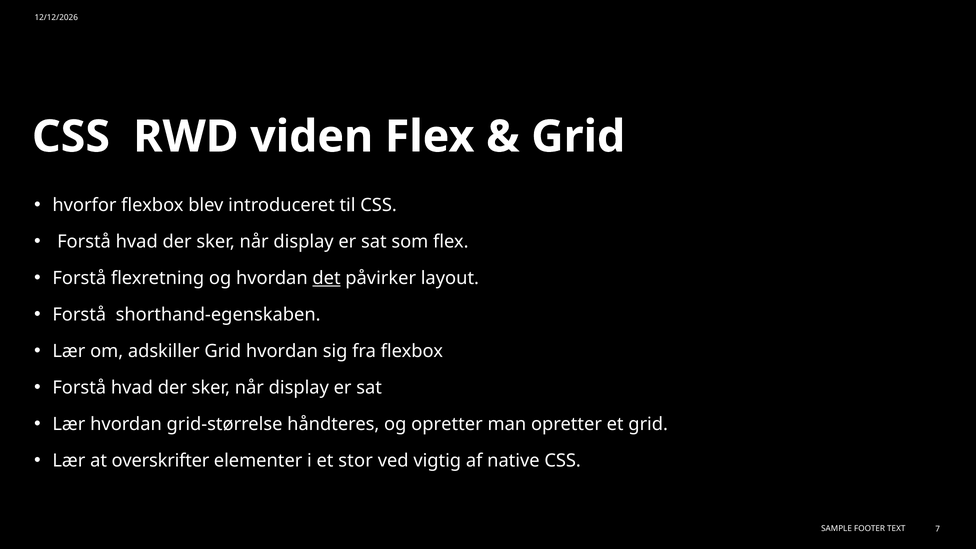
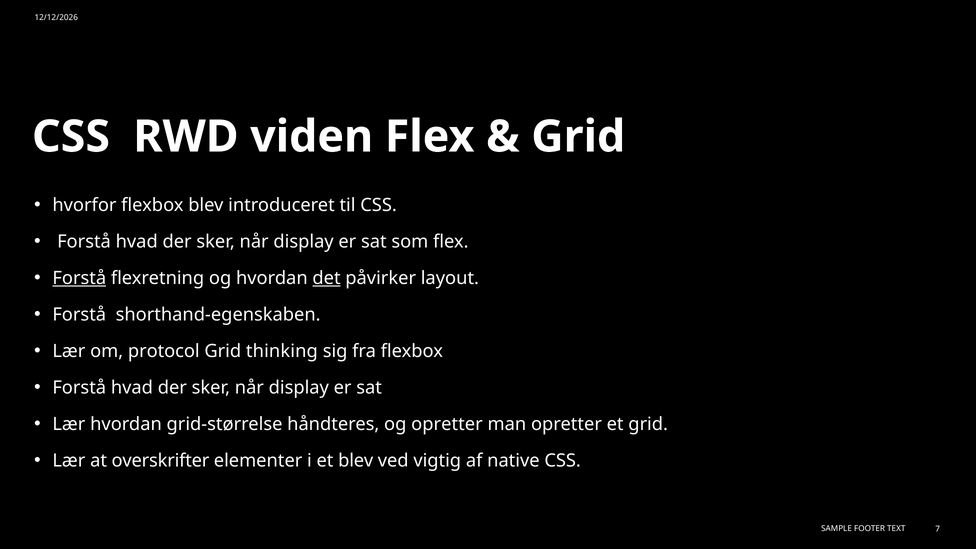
Forstå underline: none -> present (79, 278)
adskiller: adskiller -> protocol (164, 351)
Grid hvordan: hvordan -> thinking (282, 351)
et stor: stor -> blev (356, 461)
